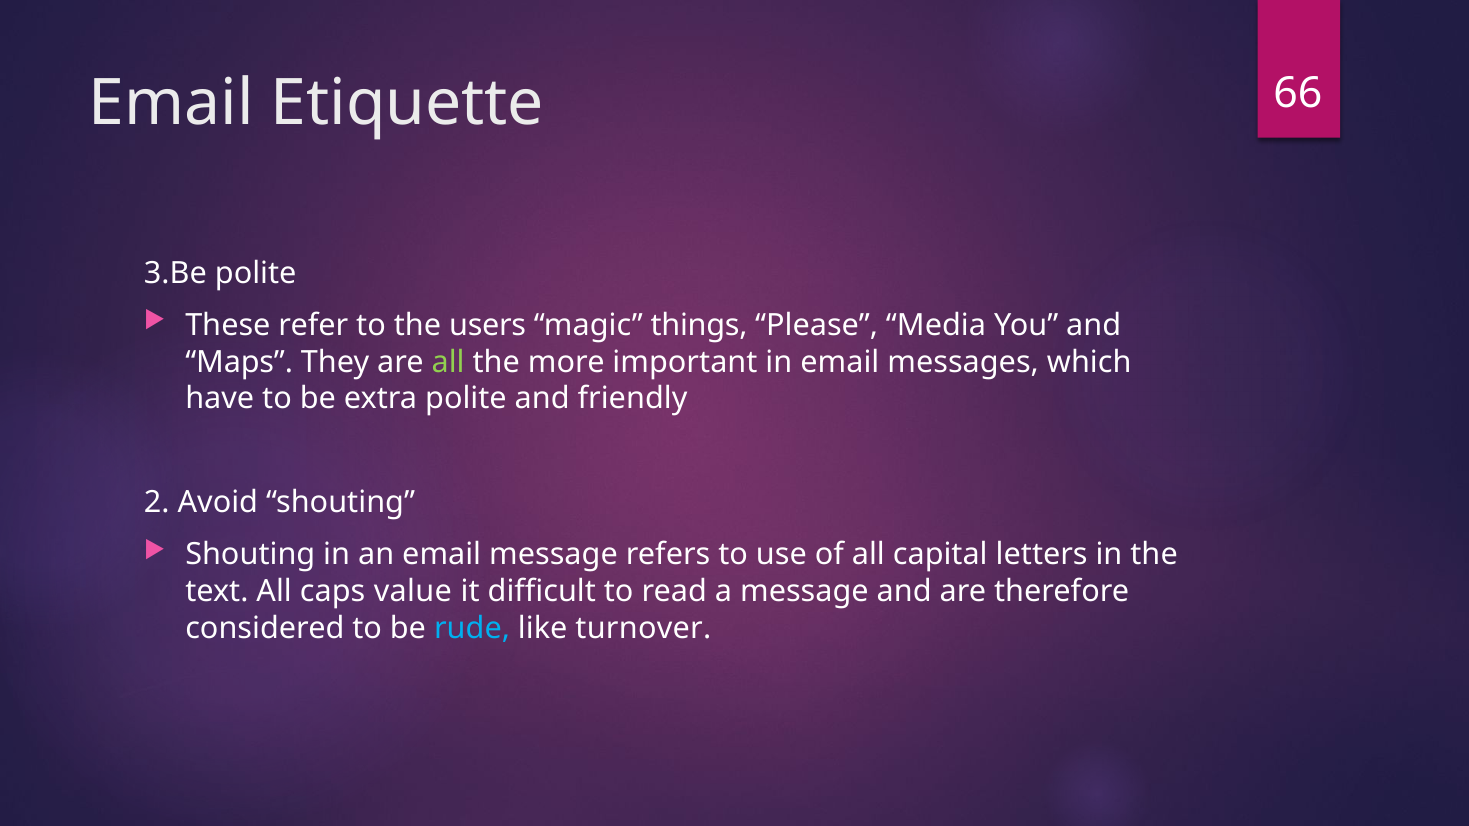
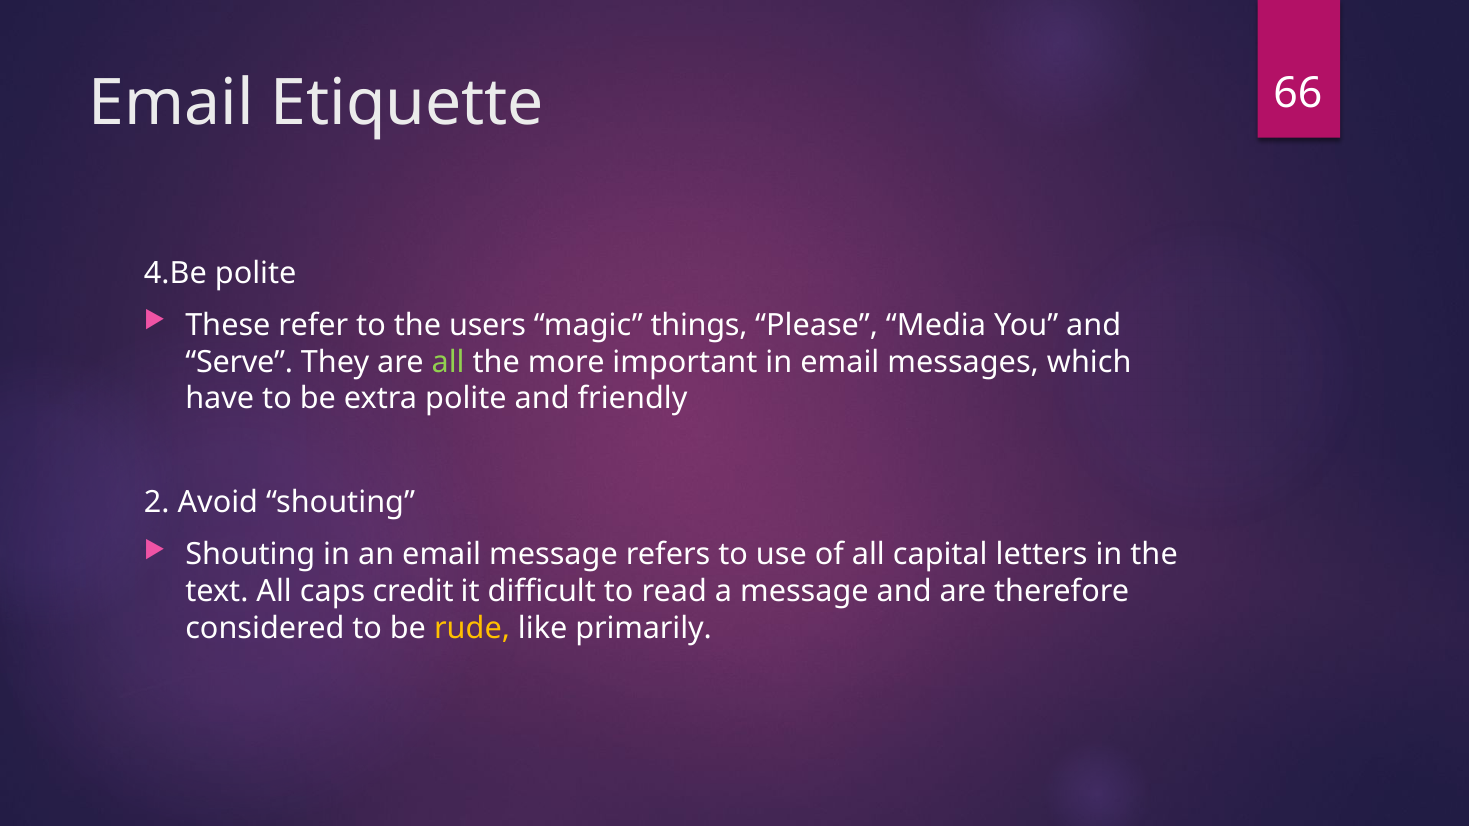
3.Be: 3.Be -> 4.Be (175, 273)
Maps: Maps -> Serve (239, 362)
value: value -> credit (413, 592)
rude colour: light blue -> yellow (472, 629)
turnover: turnover -> primarily (644, 629)
